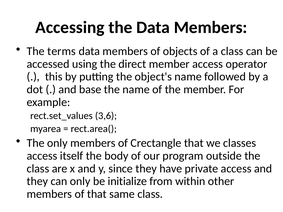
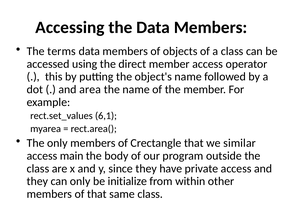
base: base -> area (90, 90)
3,6: 3,6 -> 6,1 (106, 116)
classes: classes -> similar (240, 143)
itself: itself -> main (72, 156)
